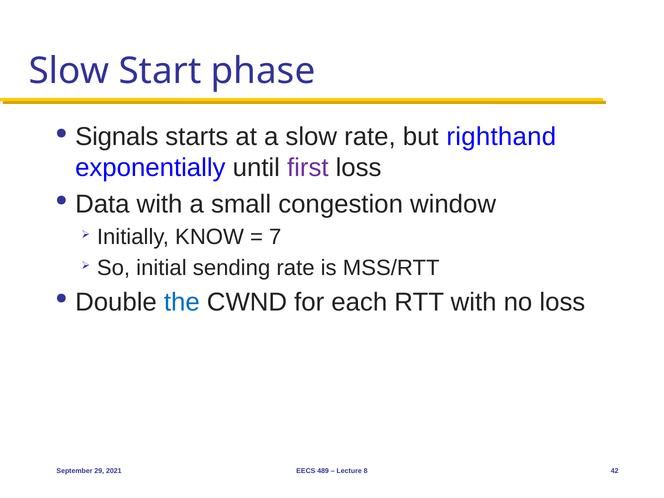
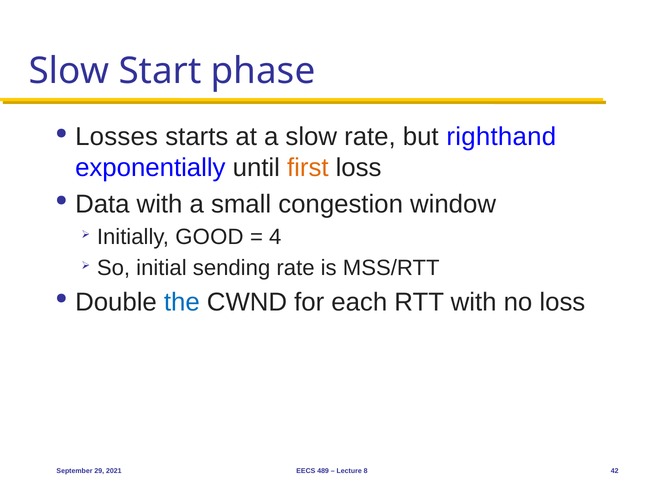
Signals: Signals -> Losses (117, 137)
first colour: purple -> orange (308, 168)
KNOW: KNOW -> GOOD (209, 237)
7: 7 -> 4 (275, 237)
